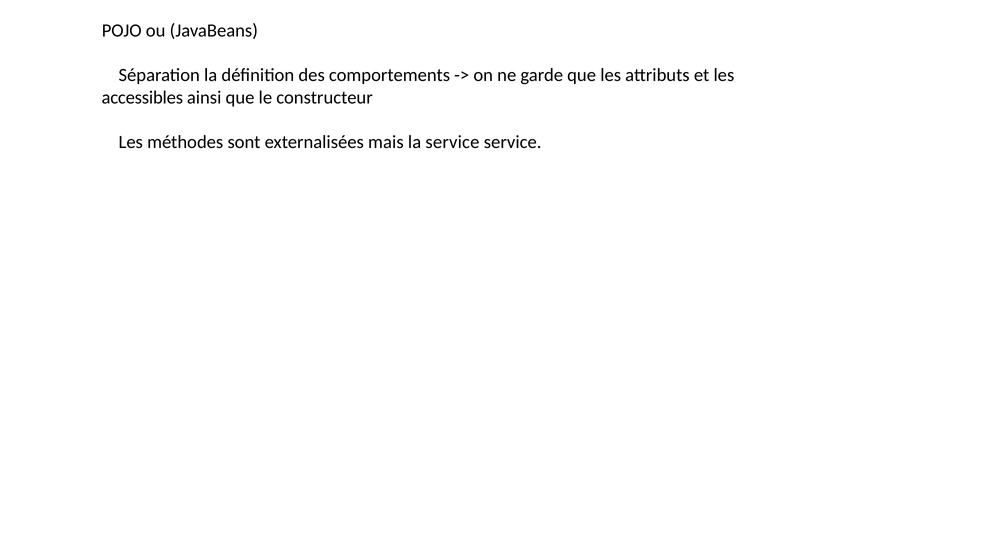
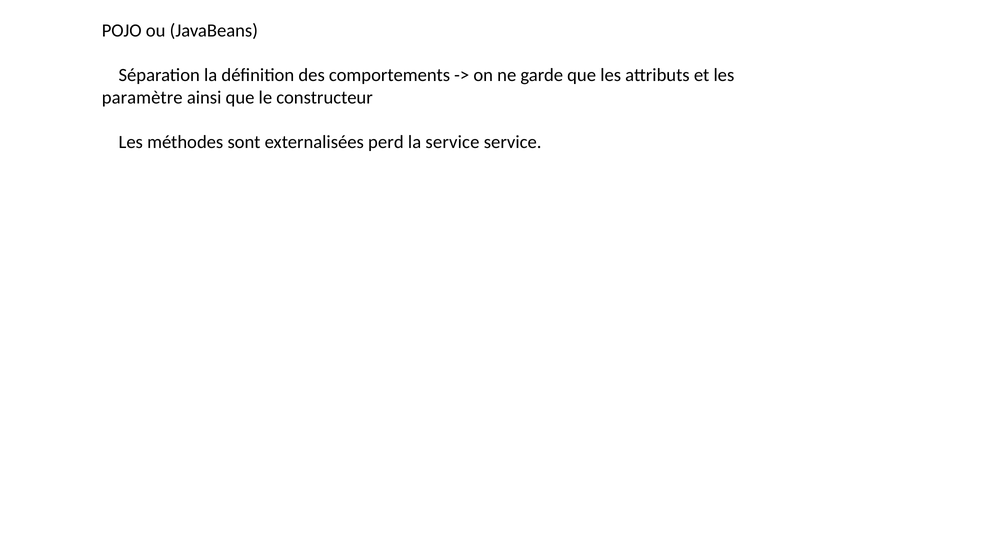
accessibles: accessibles -> paramètre (142, 98)
mais: mais -> perd (386, 142)
